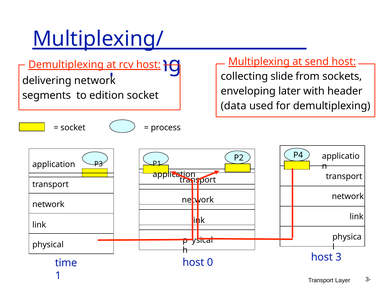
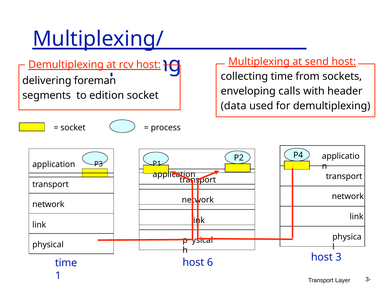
collecting slide: slide -> time (282, 76)
delivering network: network -> foreman (95, 80)
later: later -> calls (289, 91)
0: 0 -> 6 (210, 262)
